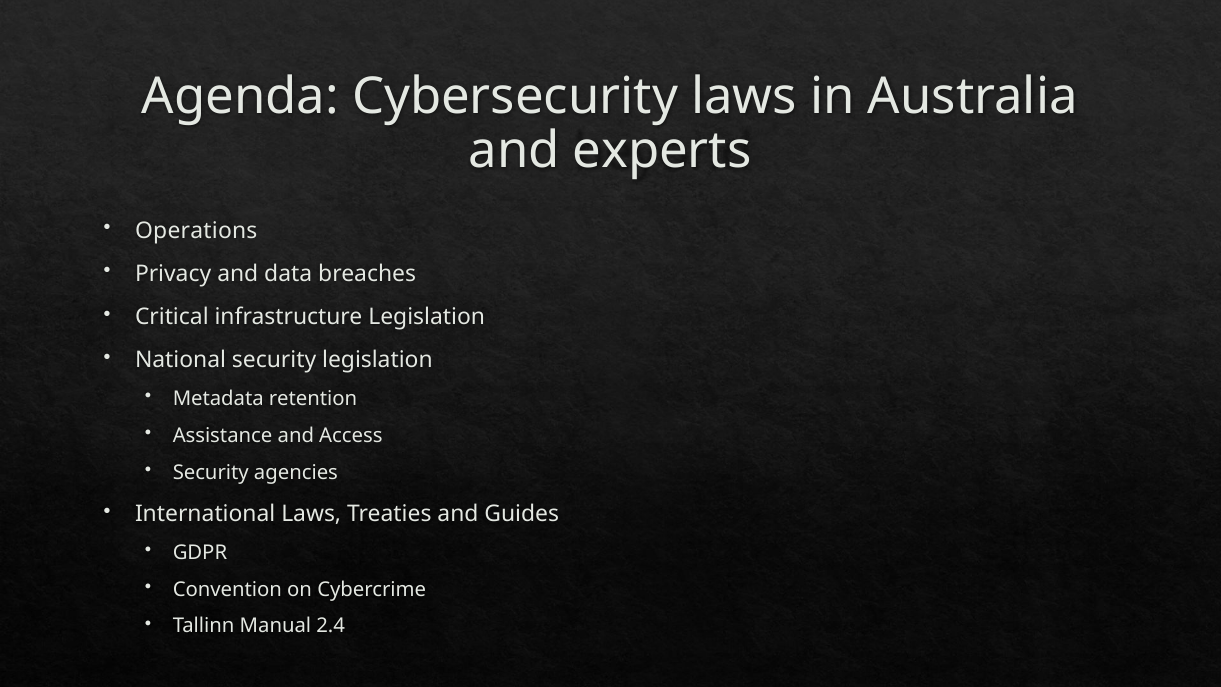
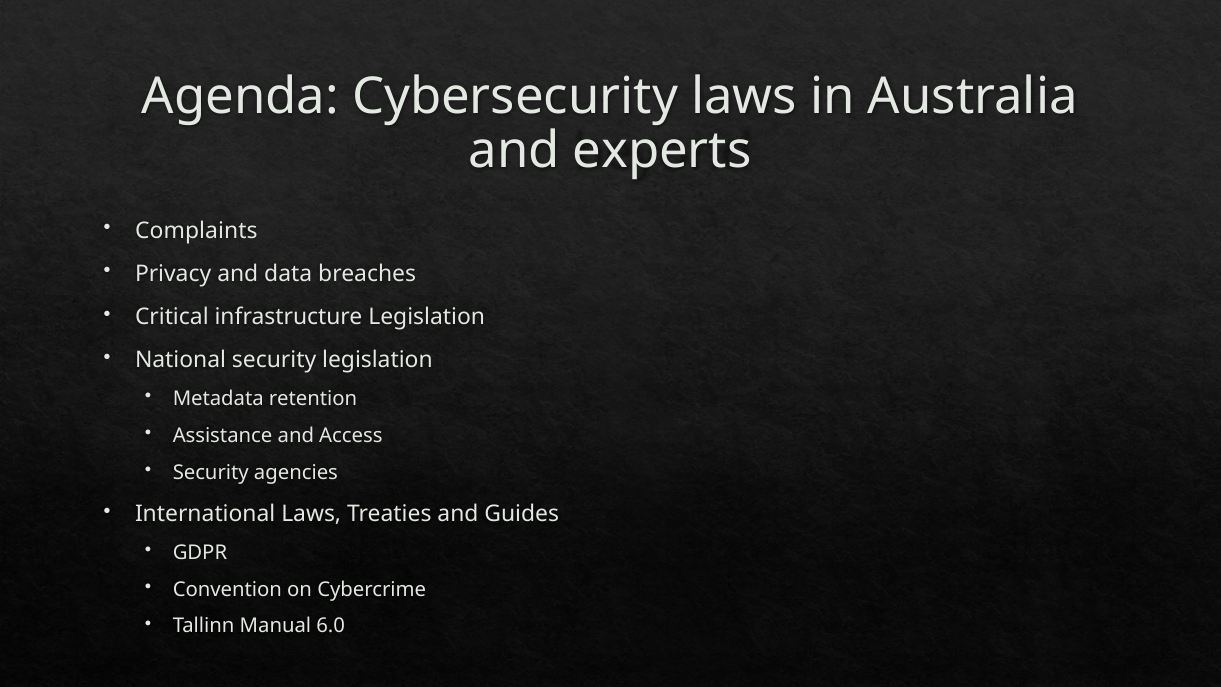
Operations: Operations -> Complaints (196, 231)
2.4: 2.4 -> 6.0 (331, 626)
